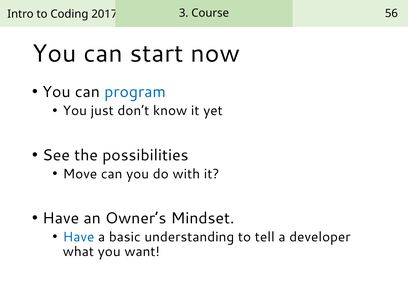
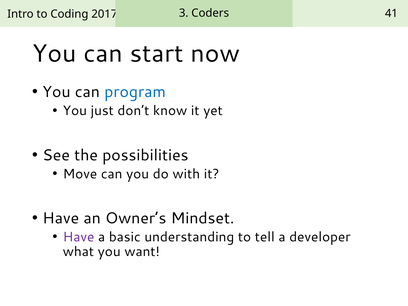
Course: Course -> Coders (210, 13)
56: 56 -> 41 (391, 13)
Have colour: blue -> purple (79, 237)
